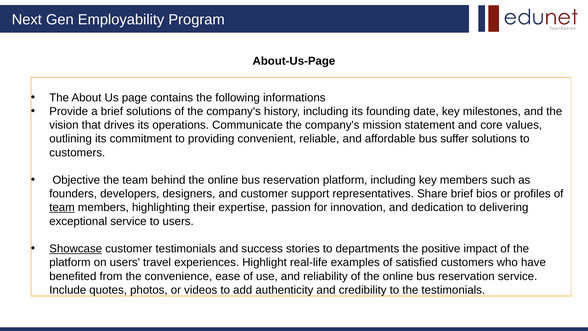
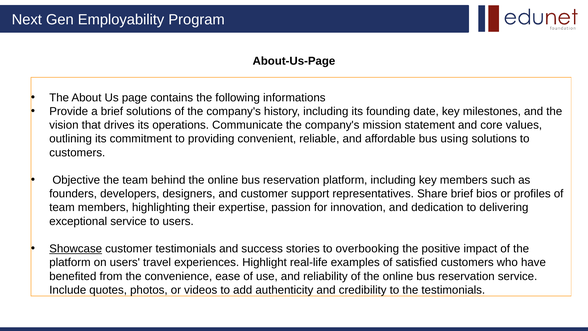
suffer: suffer -> using (454, 139)
team underline: present -> none (62, 207)
departments: departments -> overbooking (367, 249)
